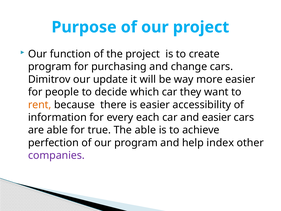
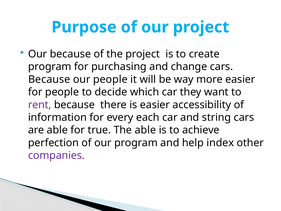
Our function: function -> because (70, 54)
Dimitrov: Dimitrov -> Because (49, 79)
our update: update -> people (110, 79)
rent colour: orange -> purple (40, 105)
and easier: easier -> string (216, 117)
